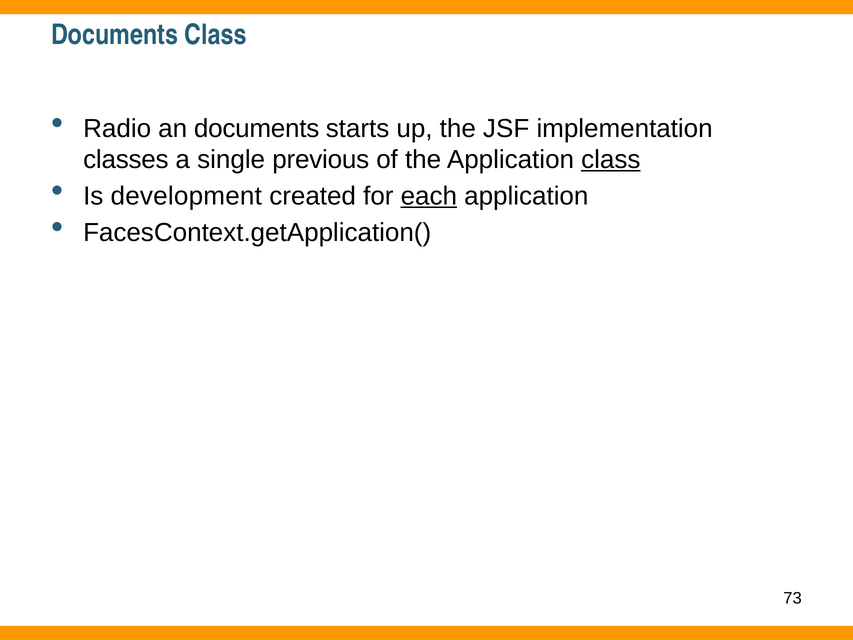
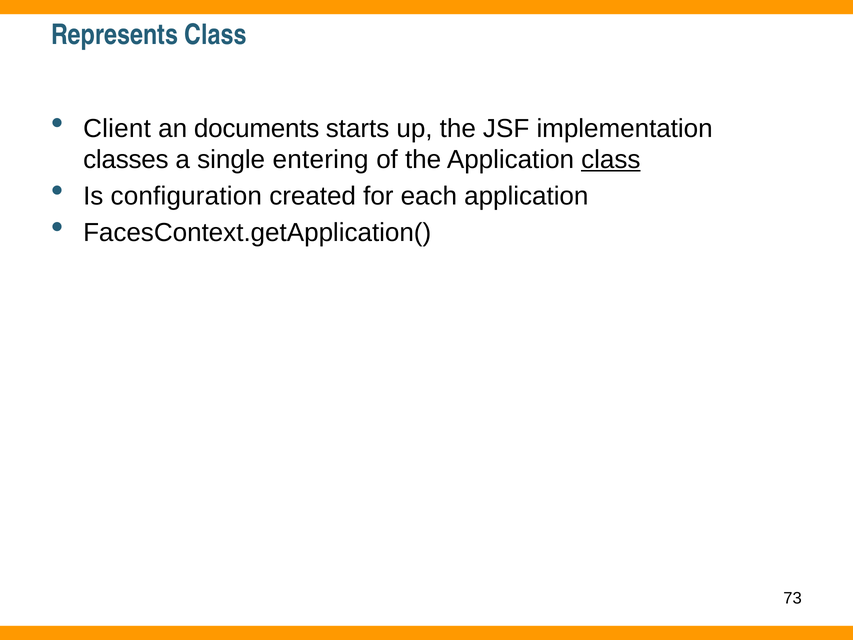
Documents: Documents -> Represents (115, 35)
Radio: Radio -> Client (117, 128)
previous: previous -> entering (321, 160)
development: development -> configuration (186, 196)
each underline: present -> none (429, 196)
